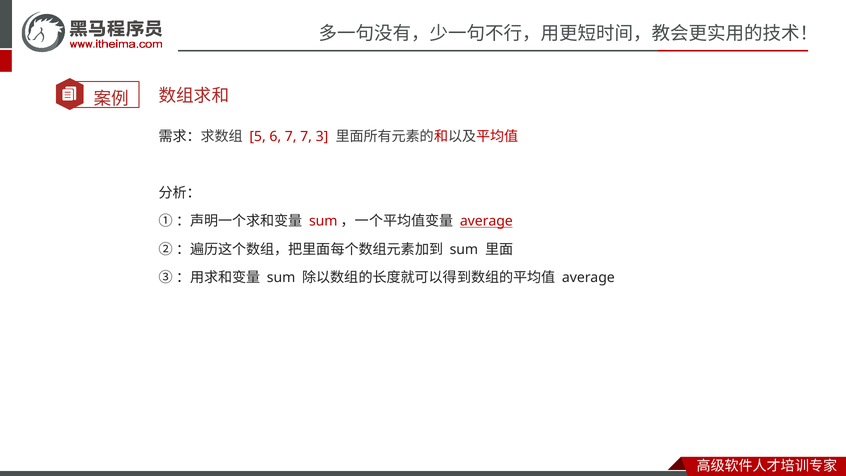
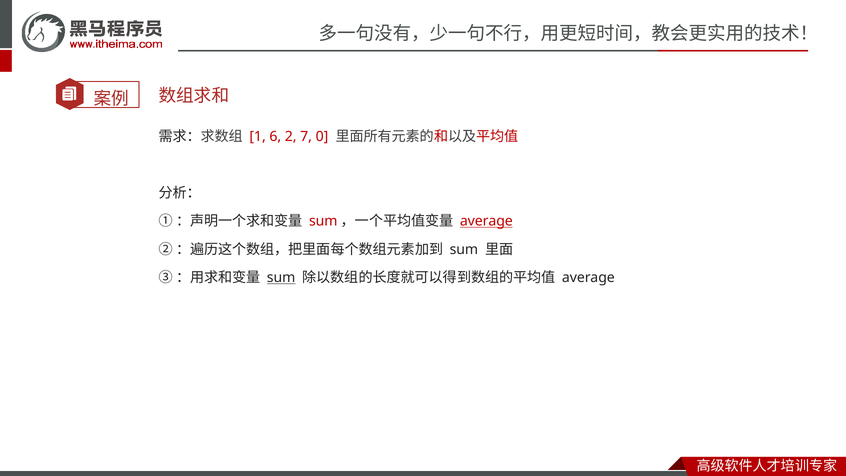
5: 5 -> 1 (258, 137)
6 7: 7 -> 2 (291, 137)
3: 3 -> 0 (322, 137)
sum underline: none -> present (281, 278)
